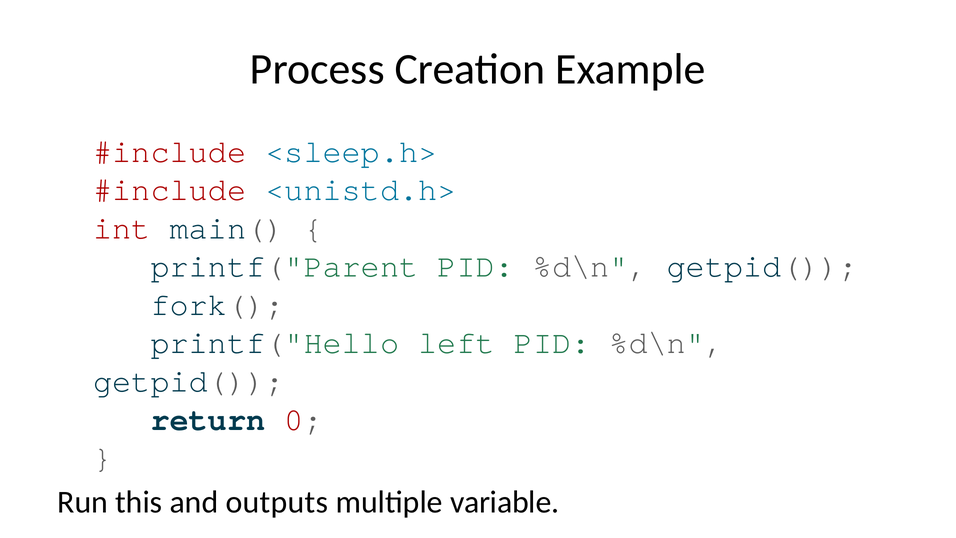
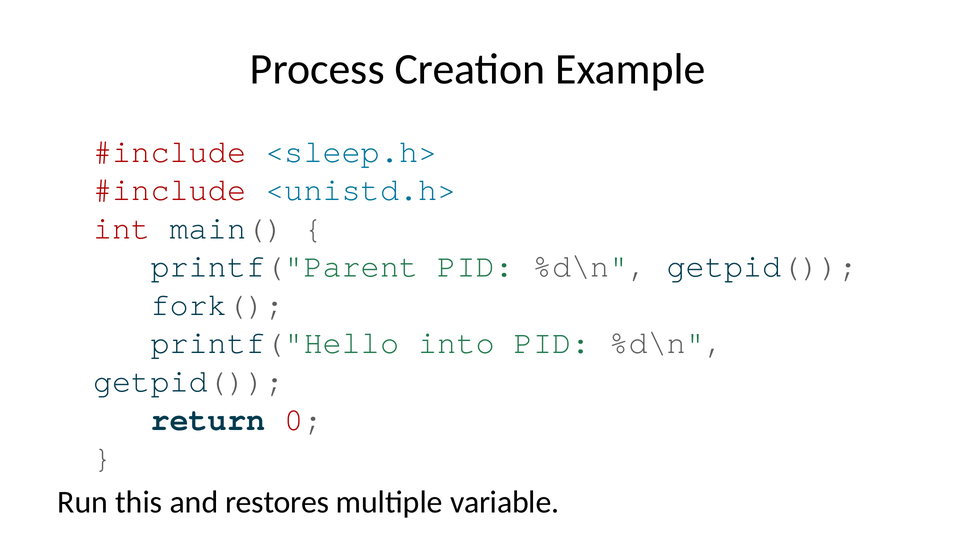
left: left -> into (457, 343)
outputs: outputs -> restores (277, 502)
